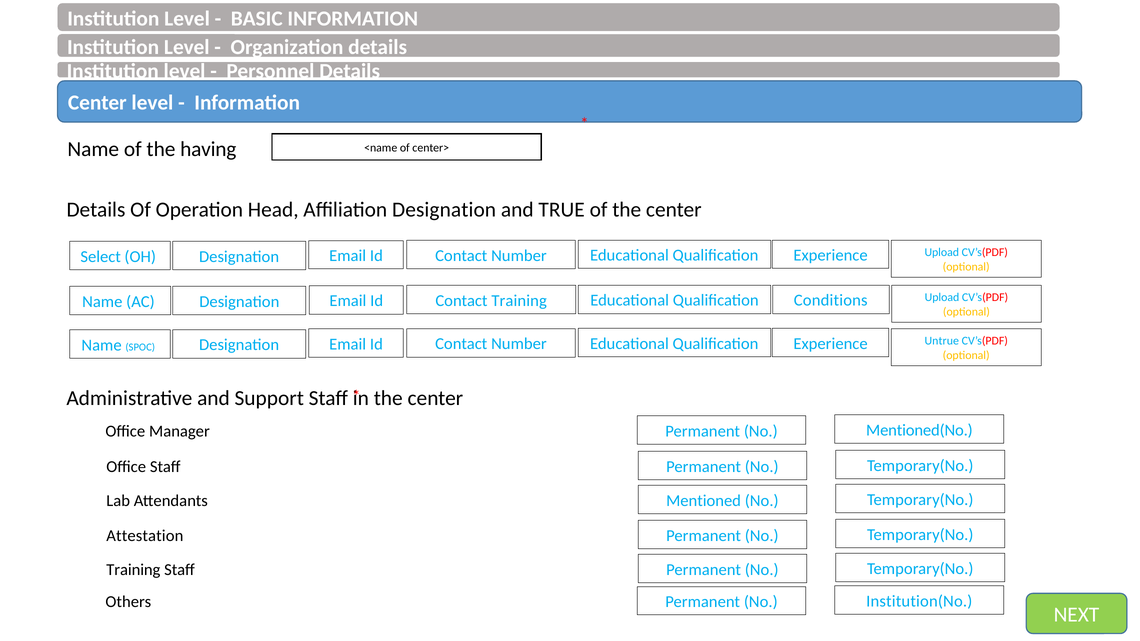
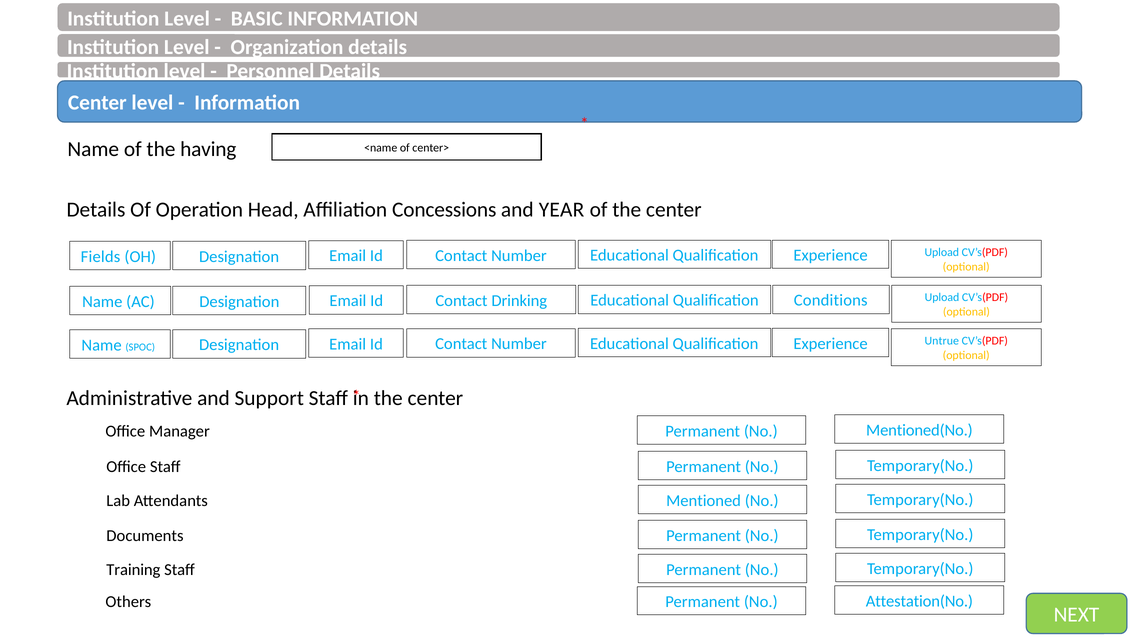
Affiliation Designation: Designation -> Concessions (444, 210)
TRUE: TRUE -> YEAR (562, 210)
Select: Select -> Fields (101, 257)
Contact Training: Training -> Drinking (519, 301)
Attestation: Attestation -> Documents (145, 536)
Institution(No: Institution(No -> Attestation(No (919, 601)
